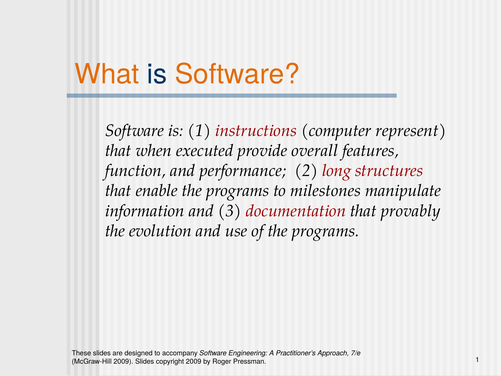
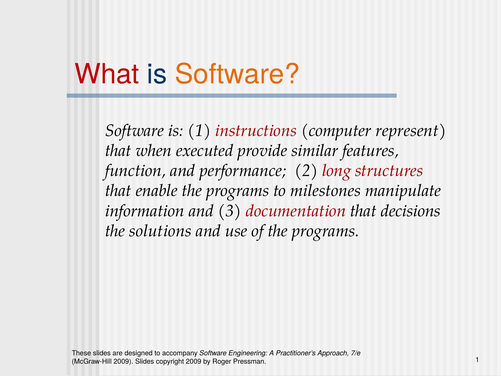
What colour: orange -> red (107, 74)
overall: overall -> similar (315, 151)
provably: provably -> decisions (411, 211)
evolution: evolution -> solutions (160, 231)
